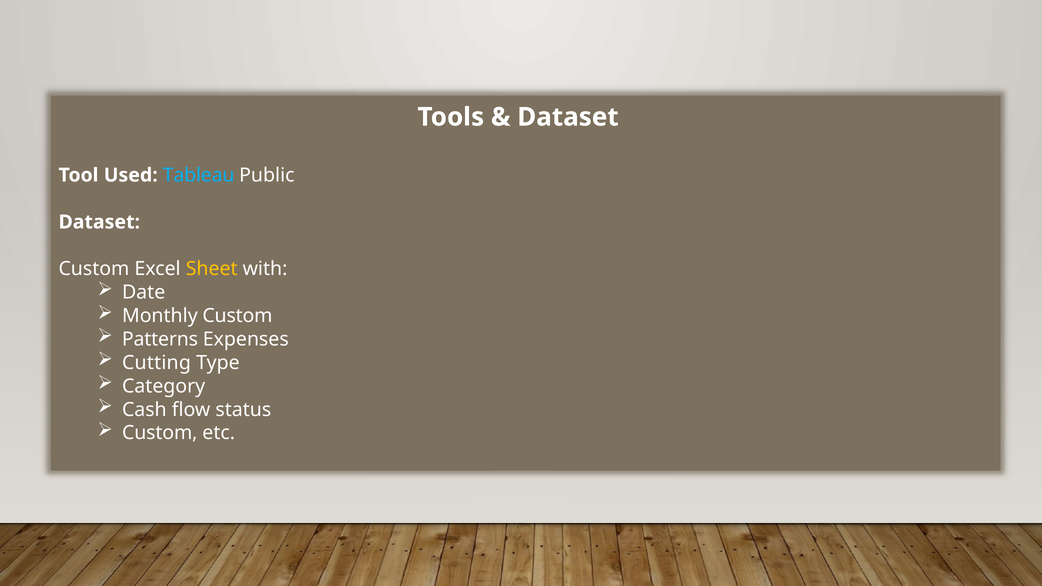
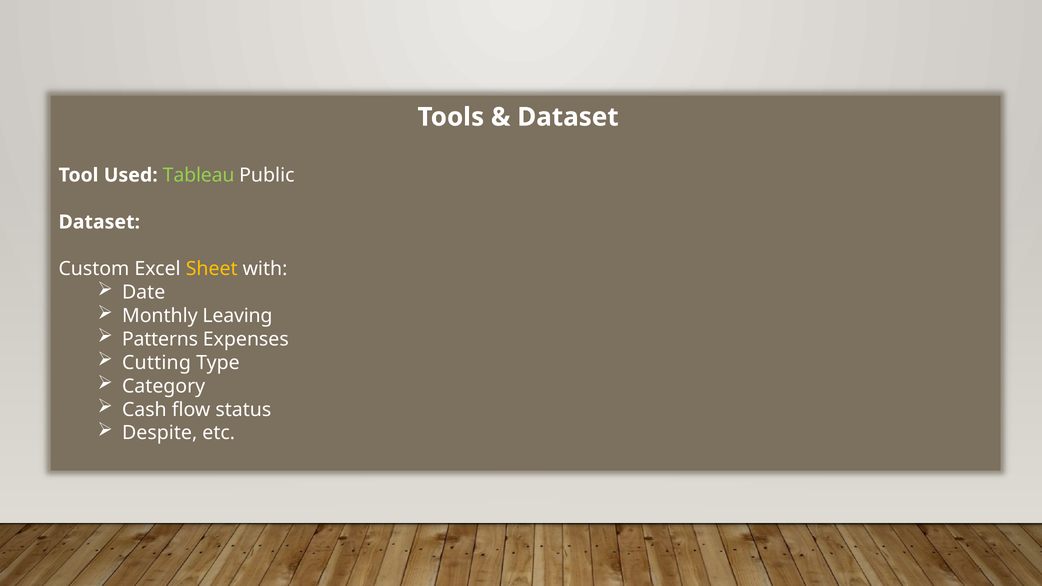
Tableau colour: light blue -> light green (199, 175)
Monthly Custom: Custom -> Leaving (237, 316)
Custom: Custom -> Despite (160, 433)
